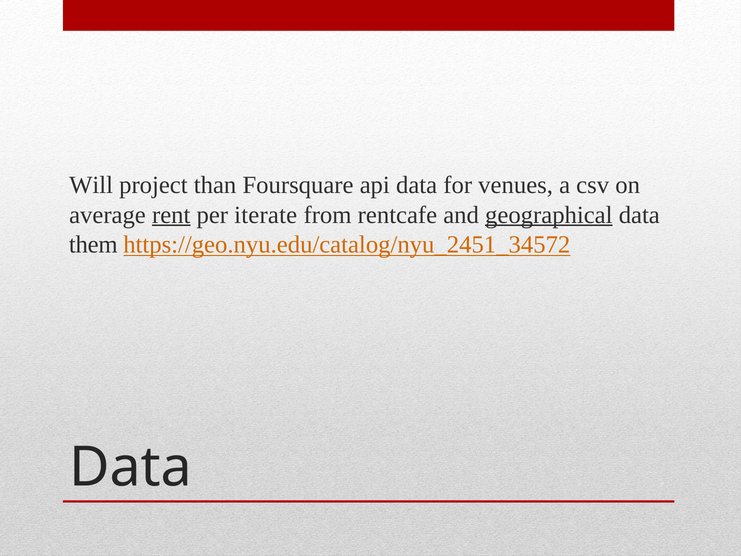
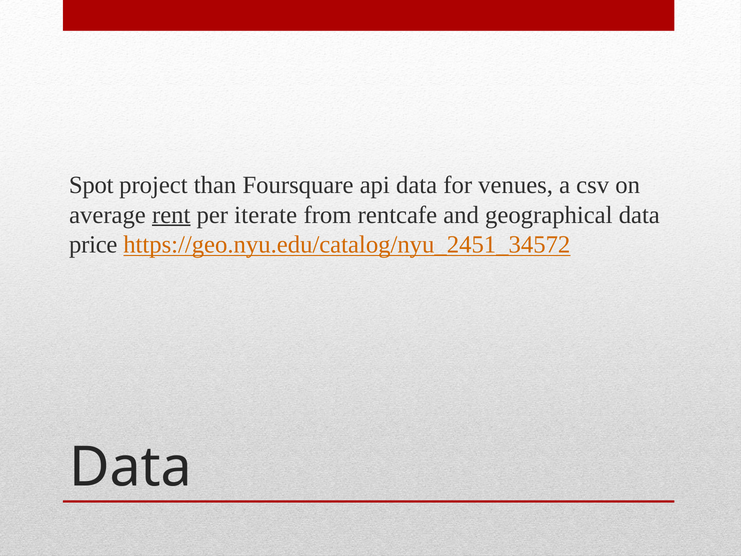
Will: Will -> Spot (91, 185)
geographical underline: present -> none (549, 215)
them: them -> price (93, 244)
